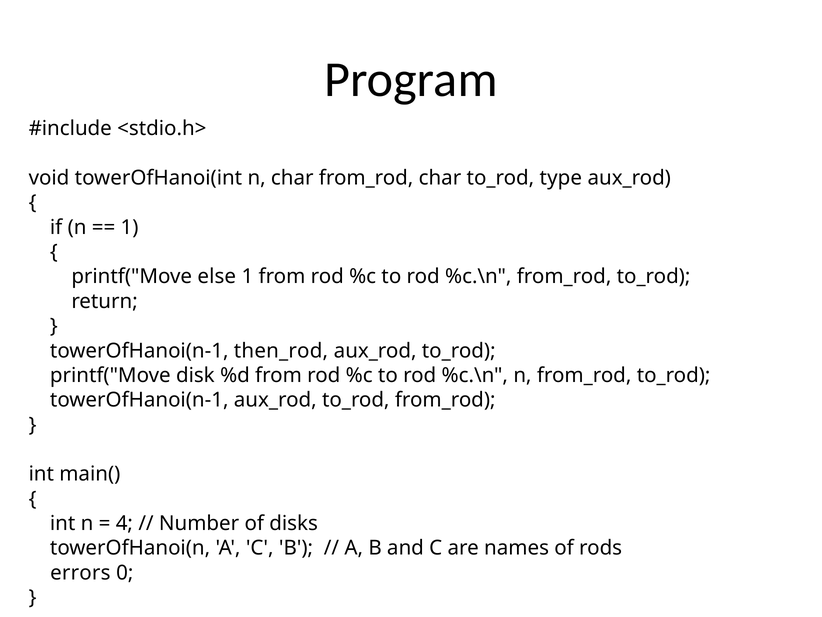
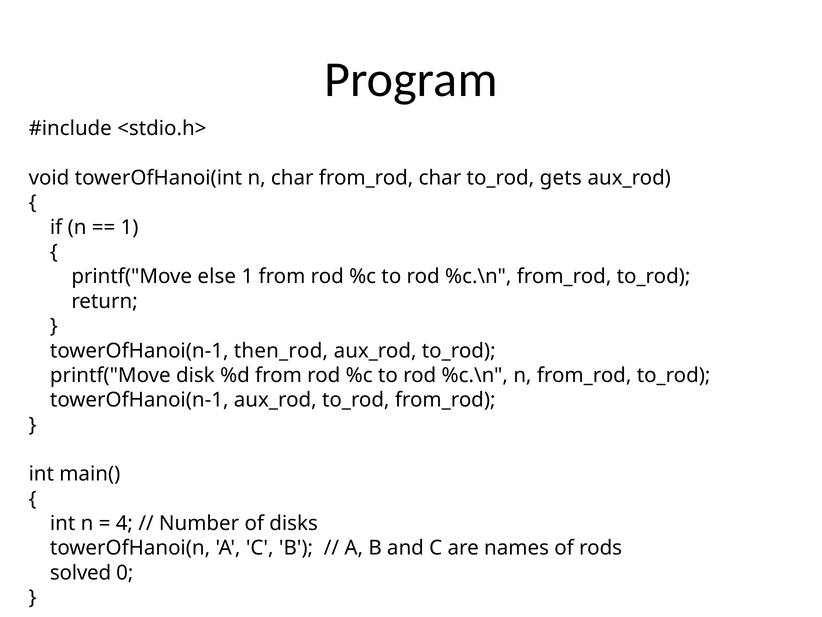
type: type -> gets (561, 178)
errors: errors -> solved (81, 572)
